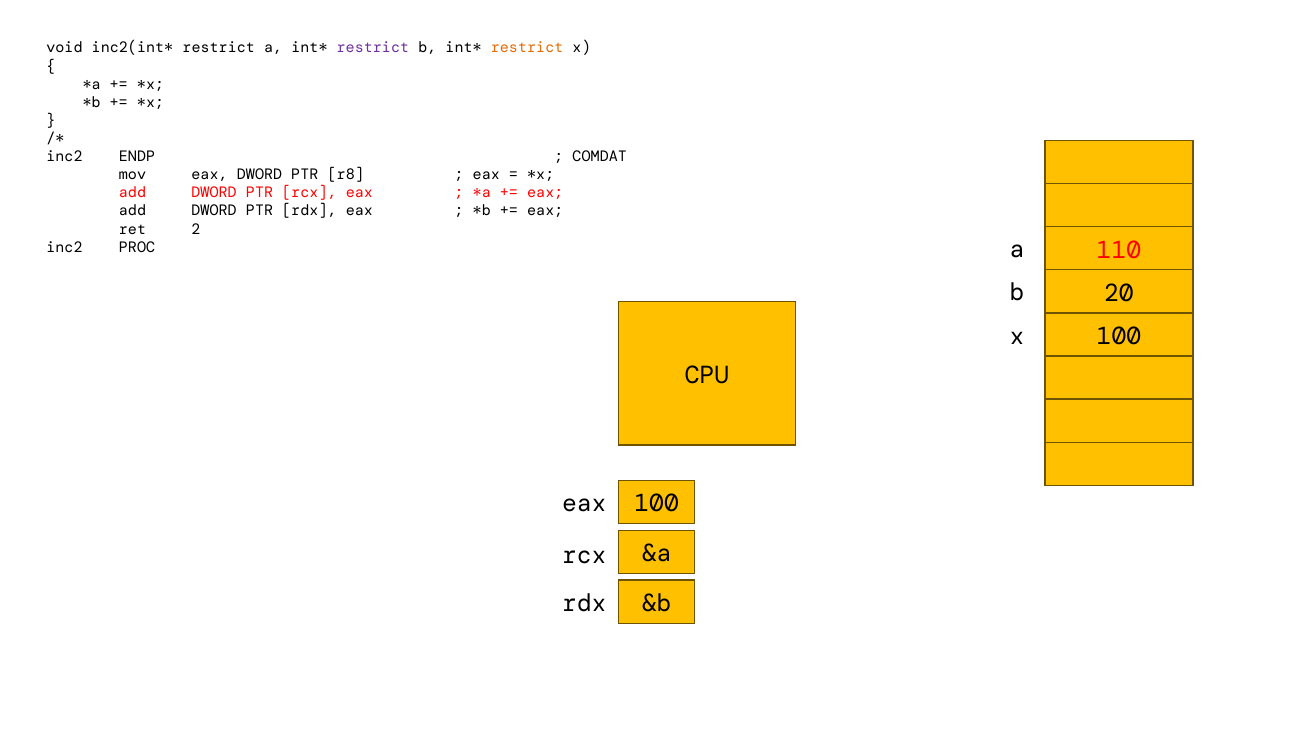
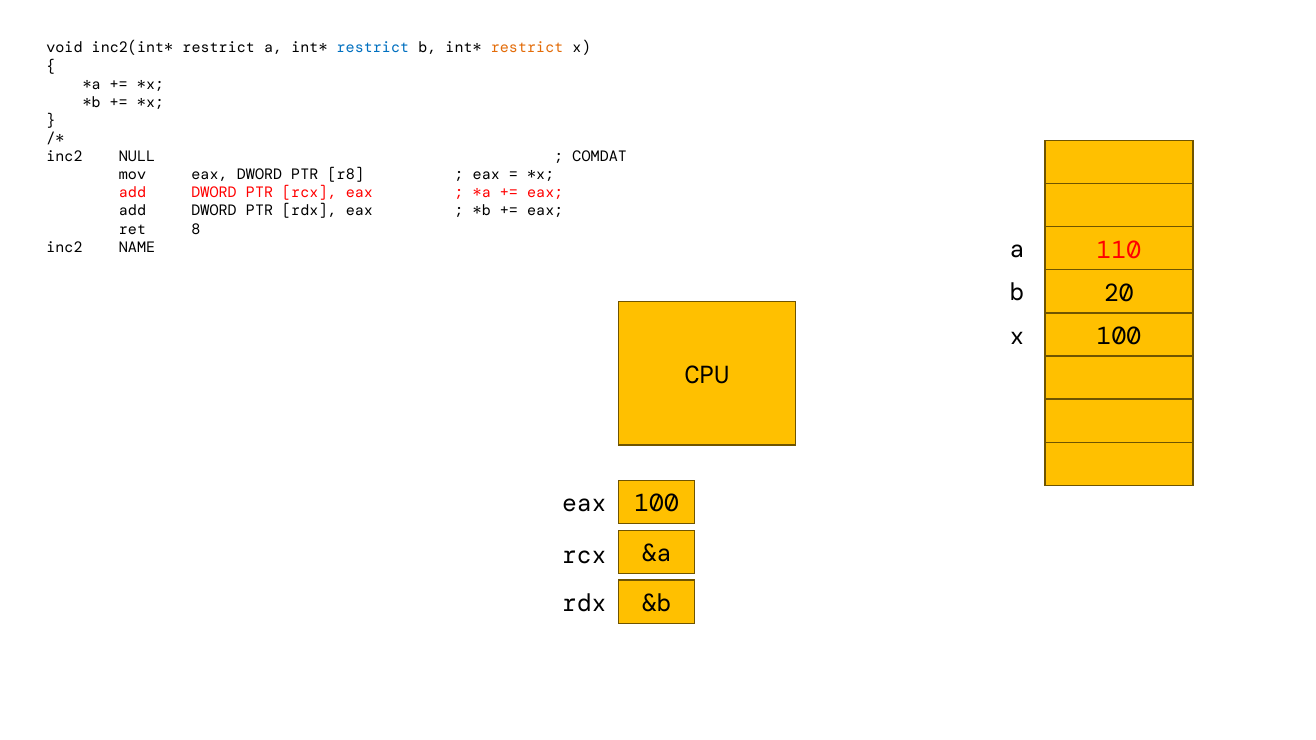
restrict colour: purple -> blue (373, 48)
ENDP: ENDP -> NULL (137, 157)
2: 2 -> 8 (196, 229)
PROC: PROC -> NAME (137, 247)
